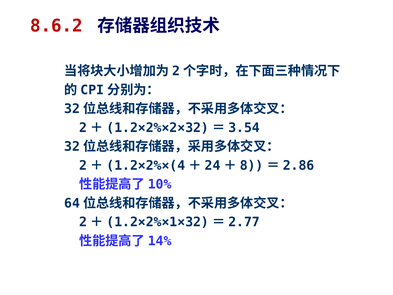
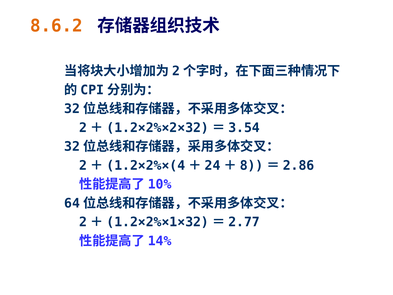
8.6.2 colour: red -> orange (56, 26)
